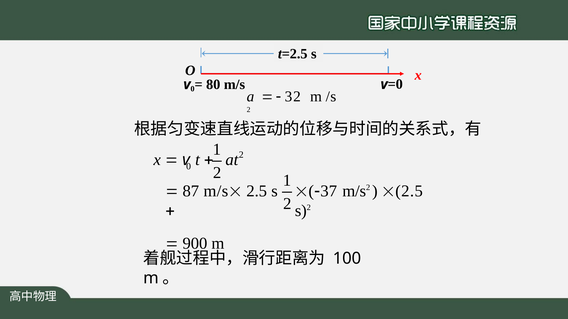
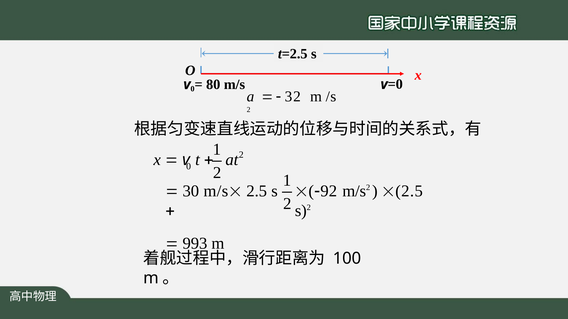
87: 87 -> 30 (191, 191)
37: 37 -> 92 (329, 191)
900: 900 -> 993 (195, 244)
